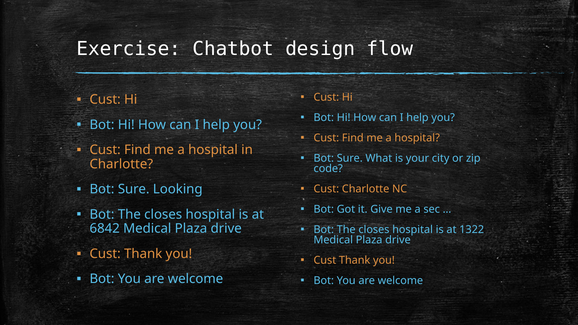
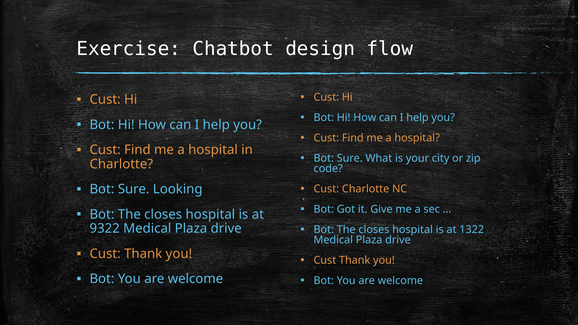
6842: 6842 -> 9322 (105, 229)
